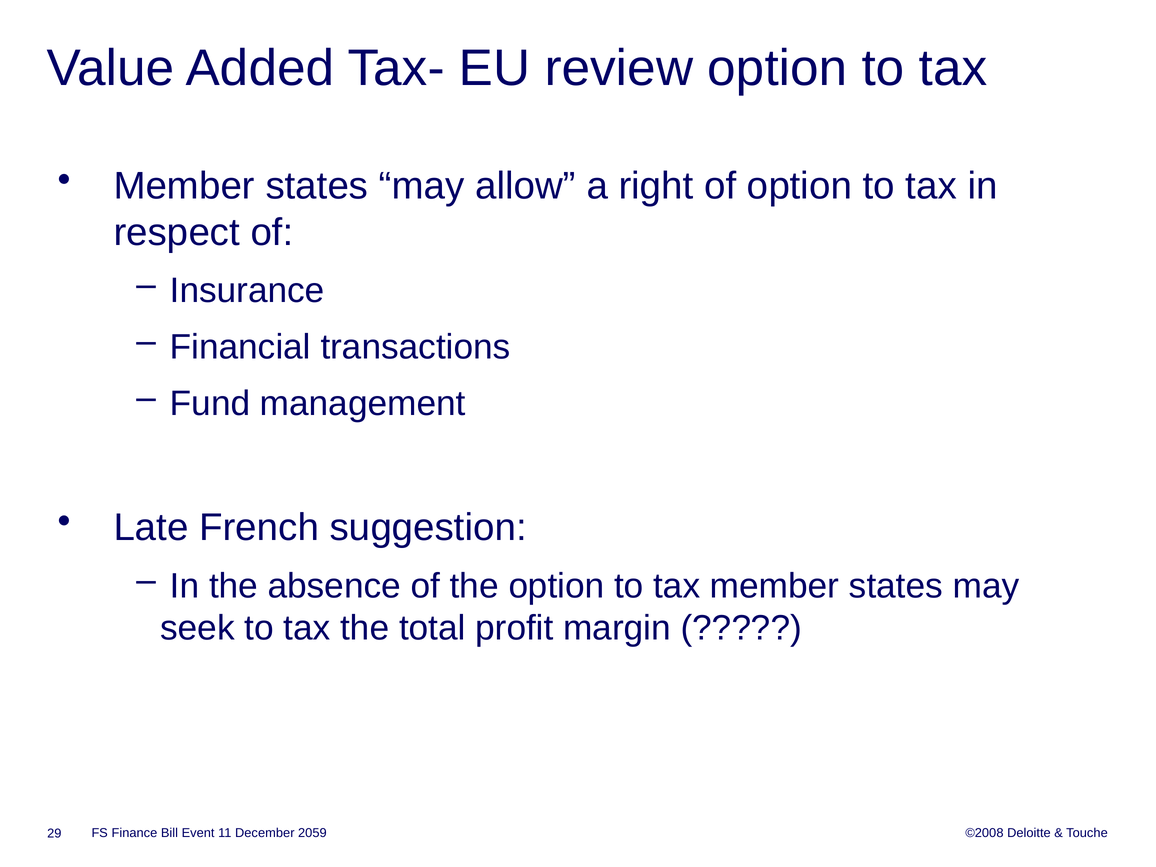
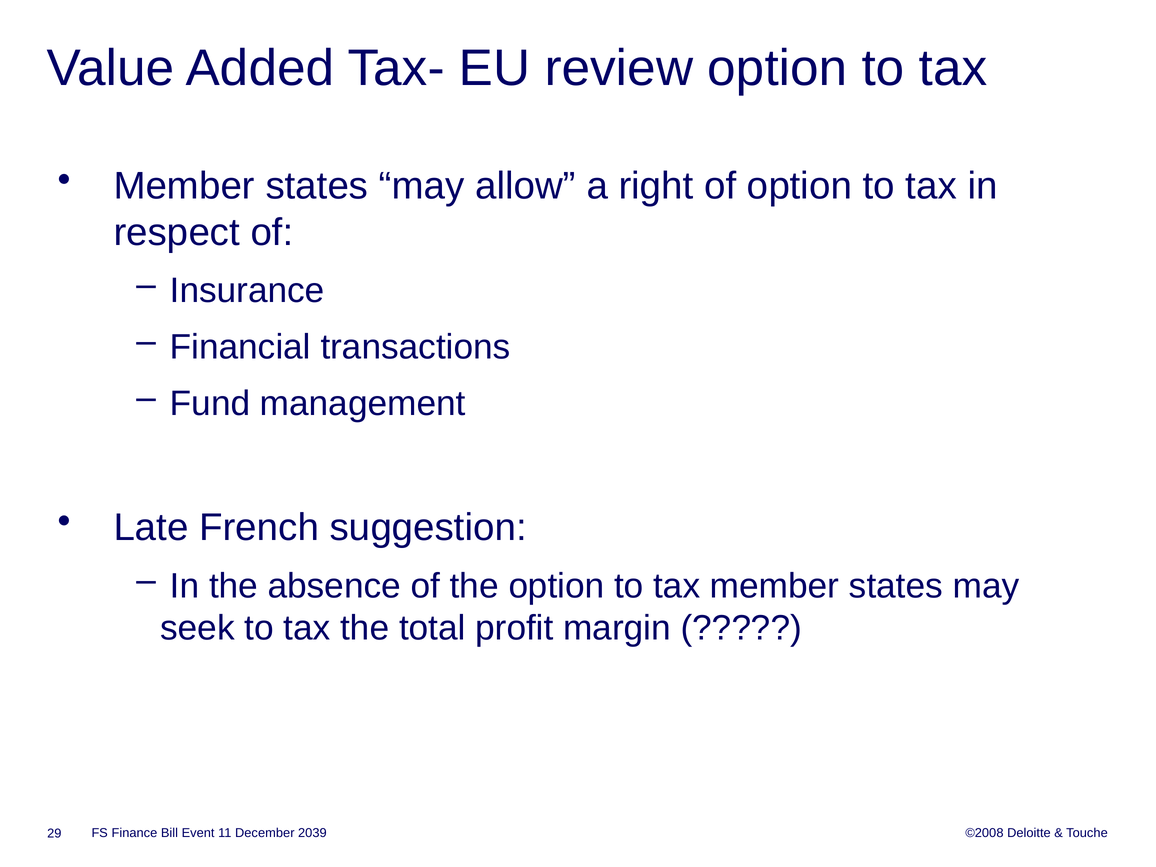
2059: 2059 -> 2039 (312, 833)
